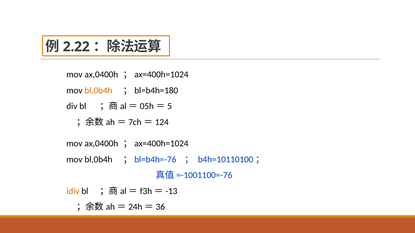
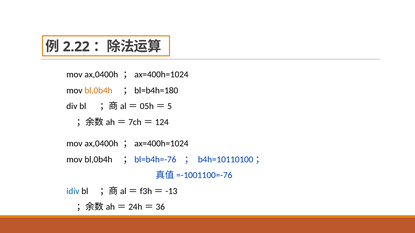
idiv colour: orange -> blue (73, 191)
